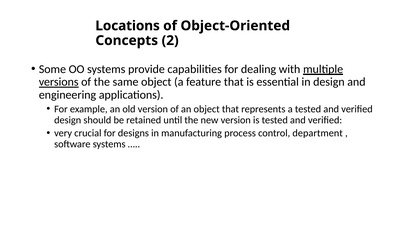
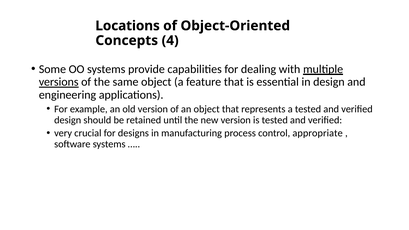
2: 2 -> 4 (170, 41)
department: department -> appropriate (318, 133)
